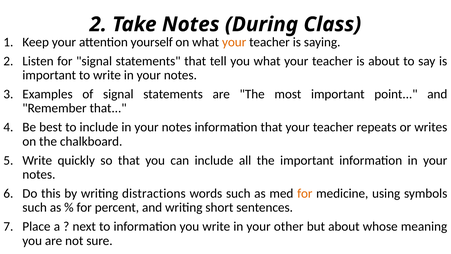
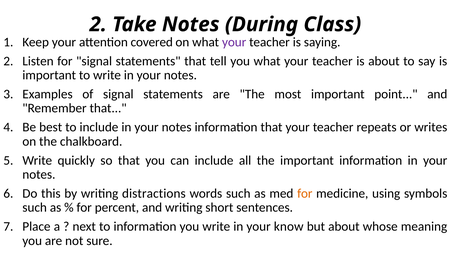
yourself: yourself -> covered (152, 42)
your colour: orange -> purple (234, 42)
other: other -> know (289, 226)
